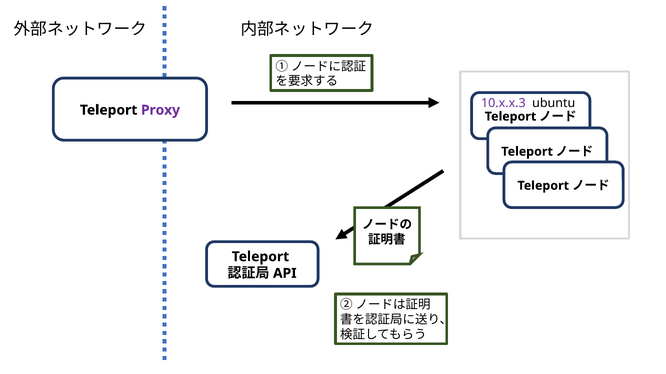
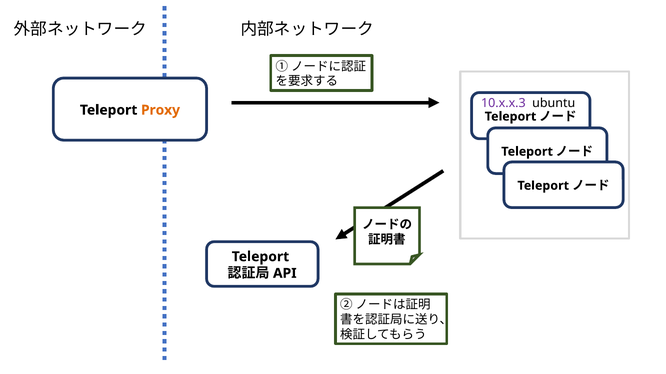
Proxy colour: purple -> orange (160, 110)
